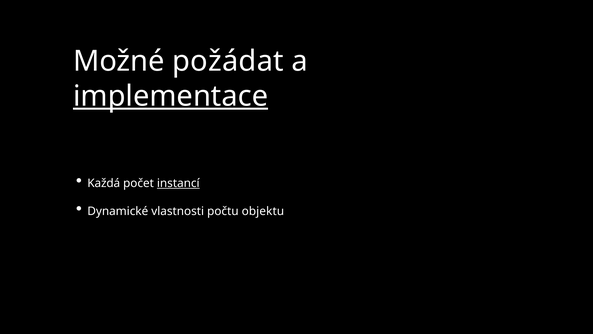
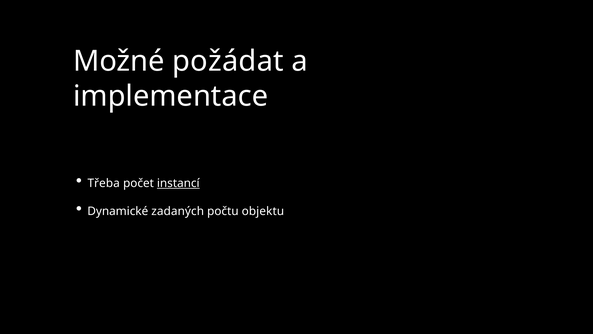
implementace underline: present -> none (171, 96)
Každá: Každá -> Třeba (104, 183)
vlastnosti: vlastnosti -> zadaných (178, 211)
